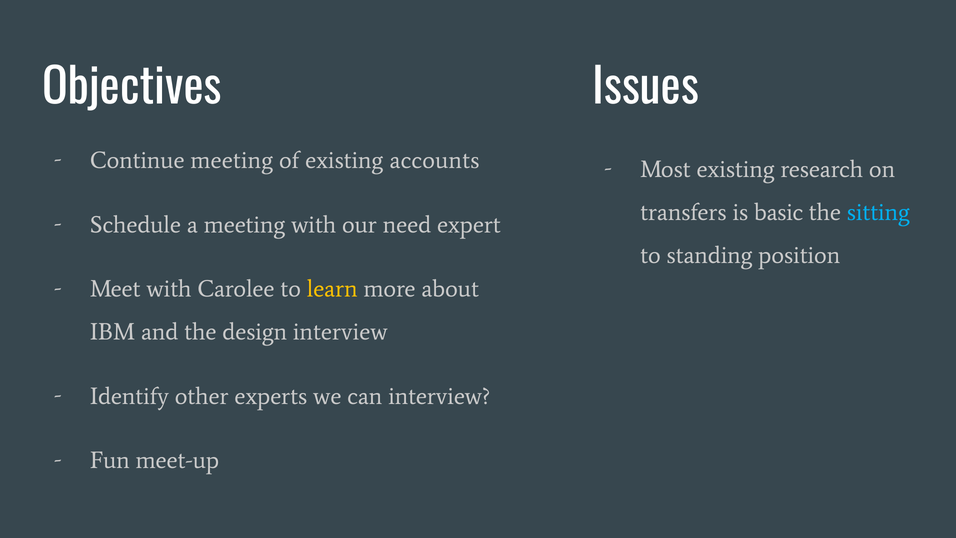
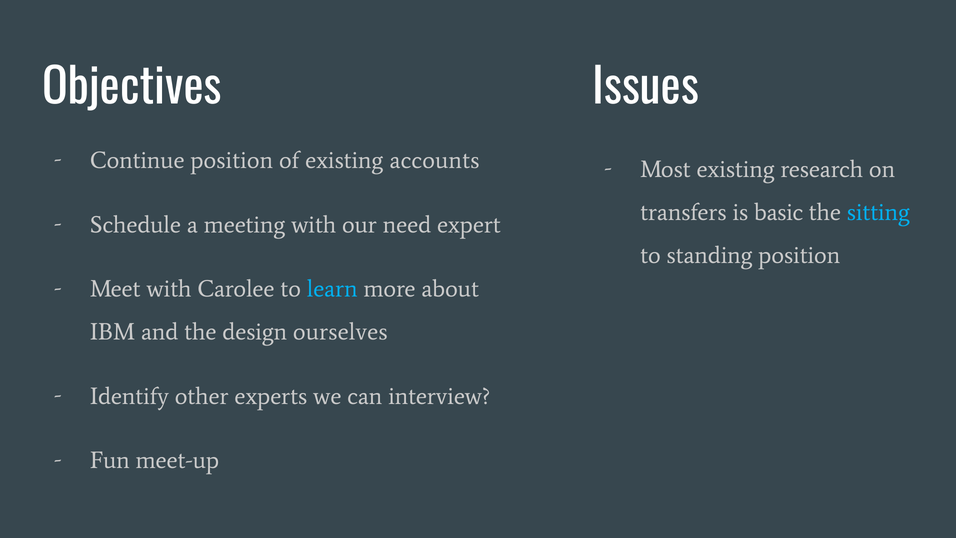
Continue meeting: meeting -> position (232, 160)
learn colour: yellow -> light blue (332, 289)
design interview: interview -> ourselves (340, 332)
